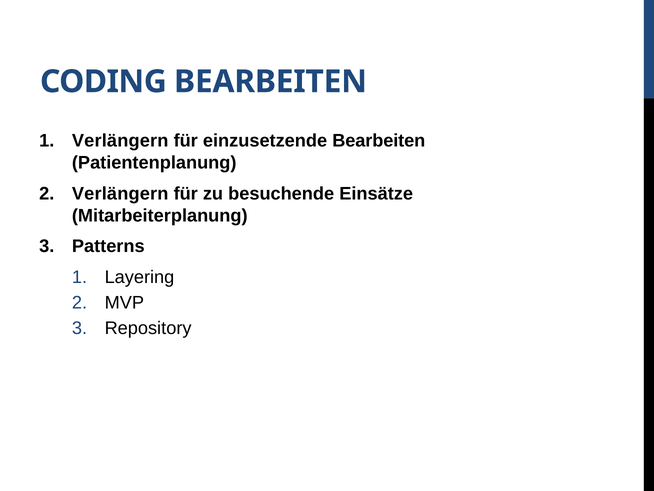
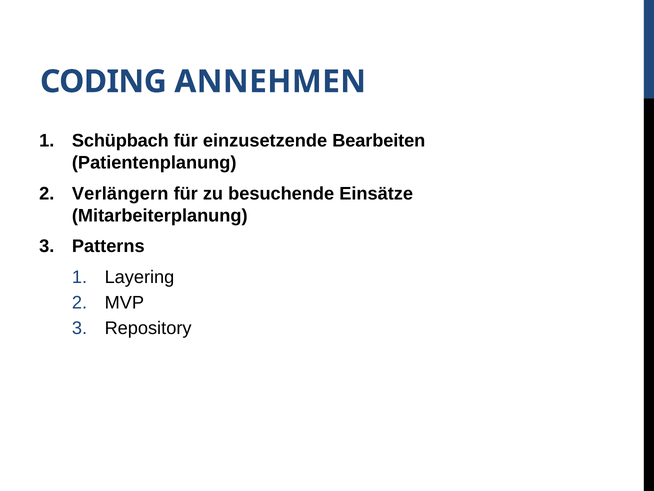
CODING BEARBEITEN: BEARBEITEN -> ANNEHMEN (270, 82)
Verlängern: Verlängern -> Schüpbach (120, 141)
